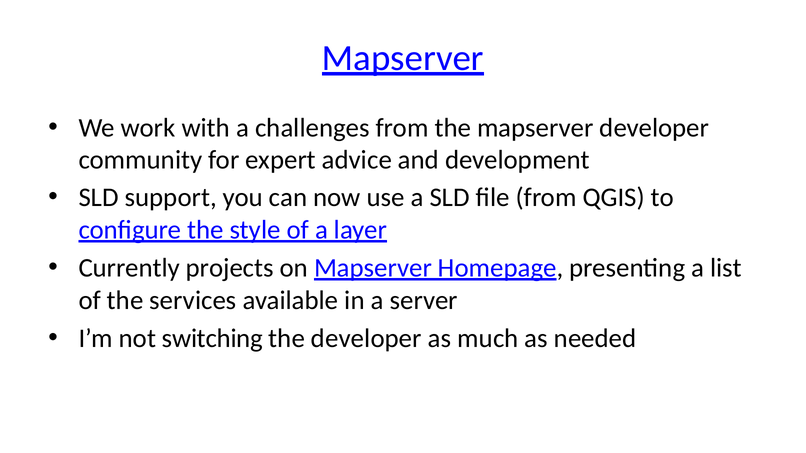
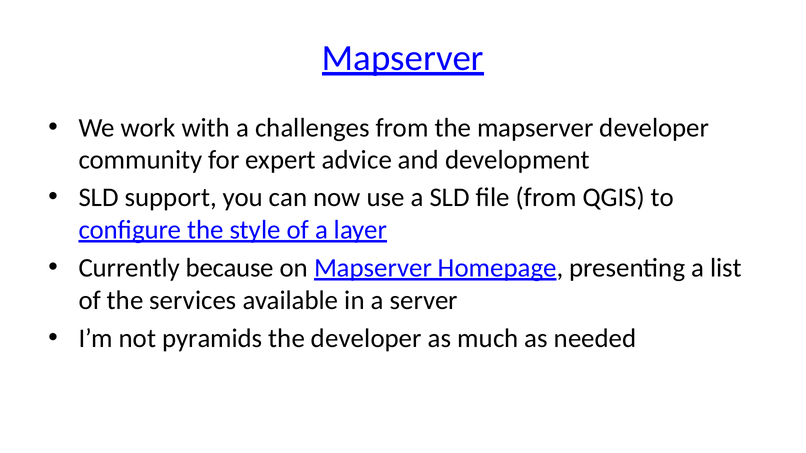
projects: projects -> because (230, 268)
switching: switching -> pyramids (212, 338)
